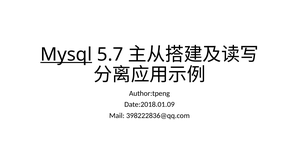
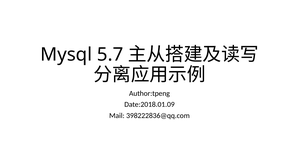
Mysql underline: present -> none (66, 55)
